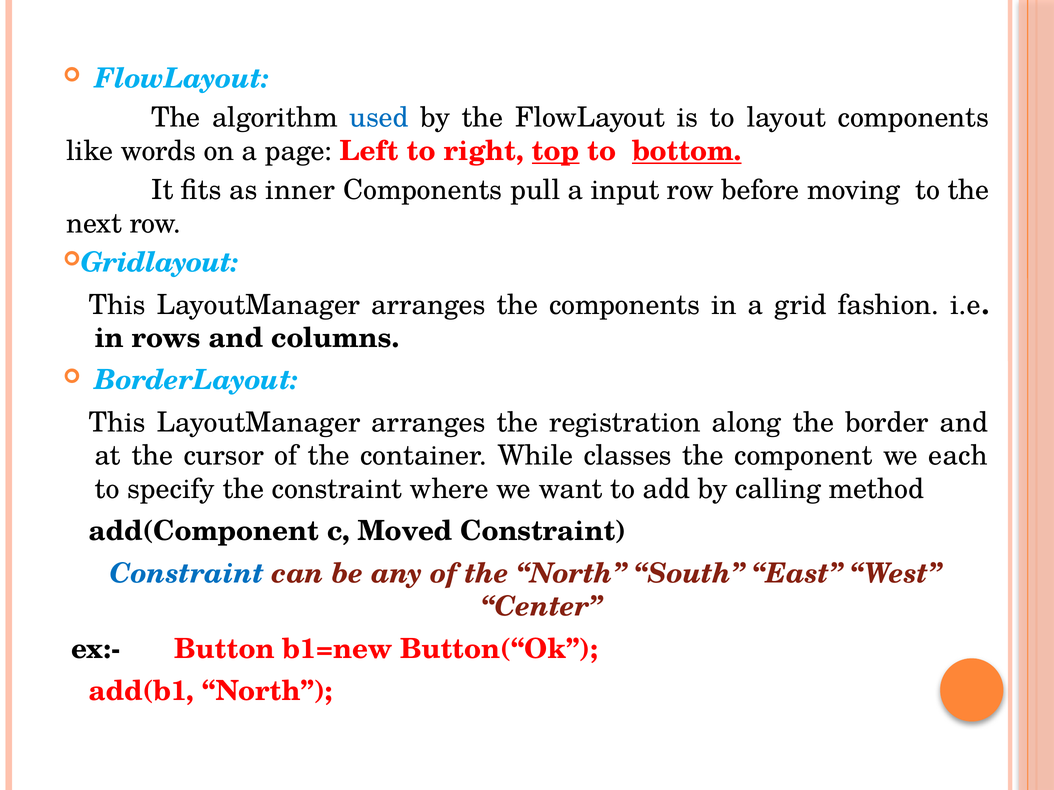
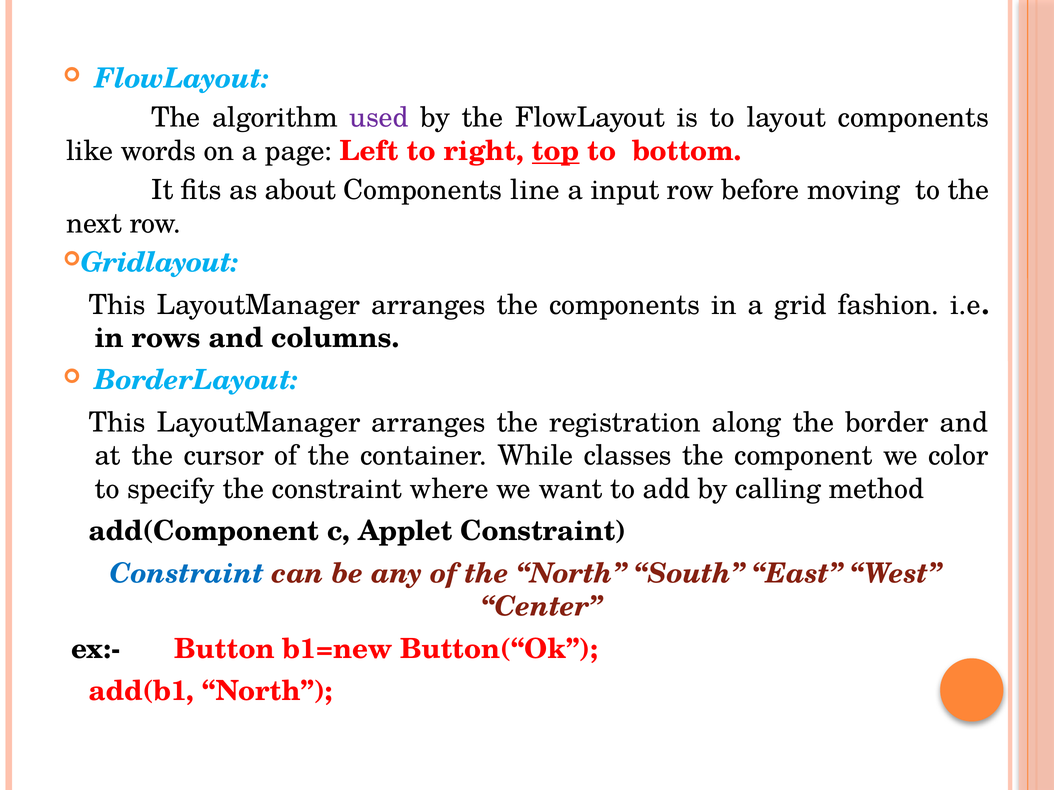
used colour: blue -> purple (379, 118)
bottom underline: present -> none (687, 151)
inner: inner -> about (301, 190)
pull: pull -> line (535, 190)
each: each -> color (958, 456)
Moved: Moved -> Applet (405, 532)
